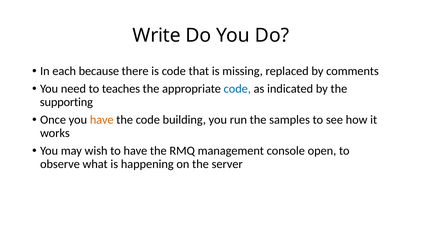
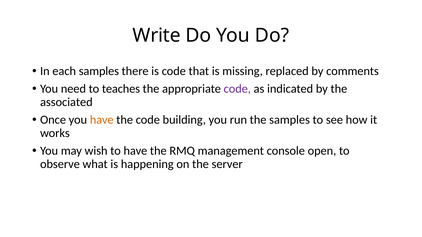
each because: because -> samples (99, 71)
code colour: blue -> purple (237, 89)
supporting: supporting -> associated (66, 102)
